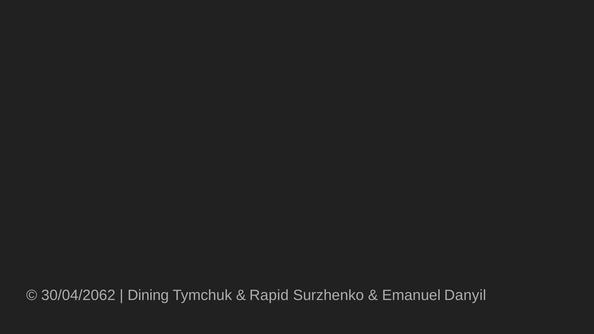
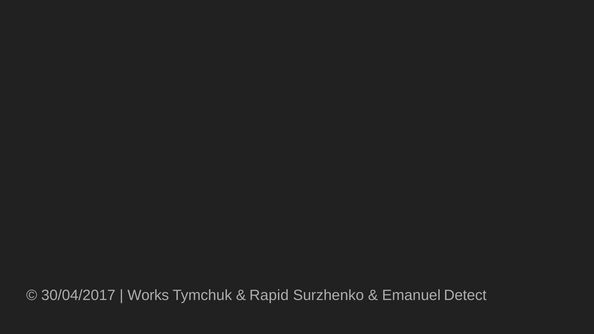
30/04/2062: 30/04/2062 -> 30/04/2017 (78, 296)
Dining: Dining -> Works (148, 296)
Danyil: Danyil -> Detect (465, 296)
